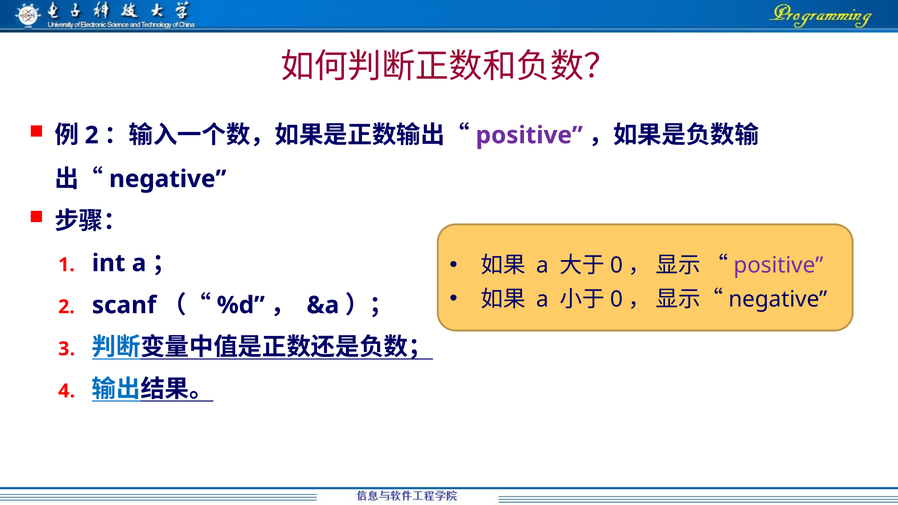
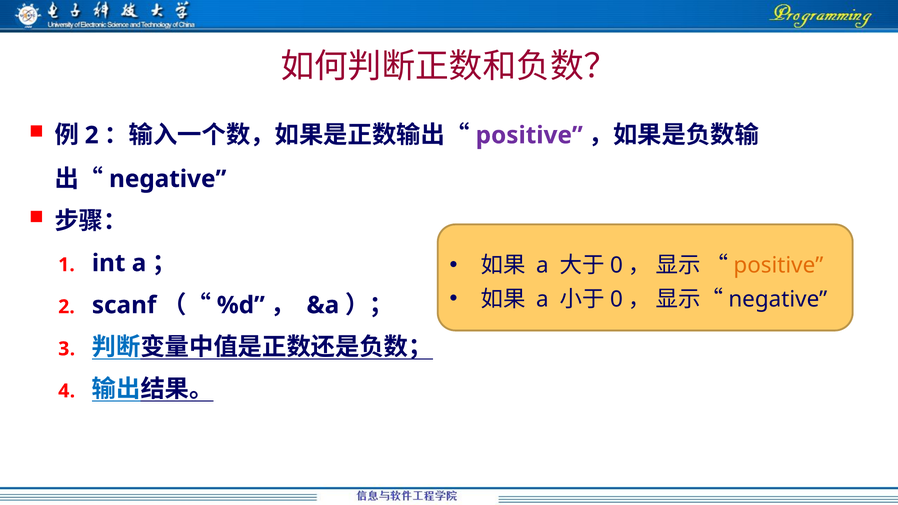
positive colour: purple -> orange (778, 266)
